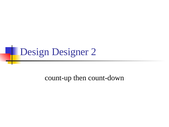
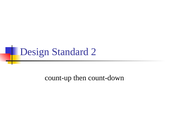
Designer: Designer -> Standard (70, 52)
